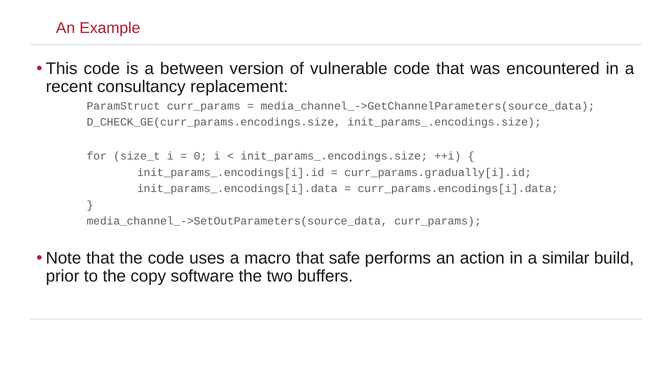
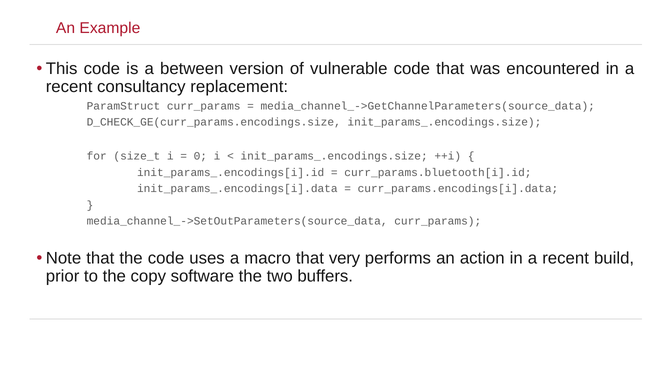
curr_params.gradually[i].id: curr_params.gradually[i].id -> curr_params.bluetooth[i].id (438, 173)
safe: safe -> very (345, 259)
action in a similar: similar -> recent (566, 259)
